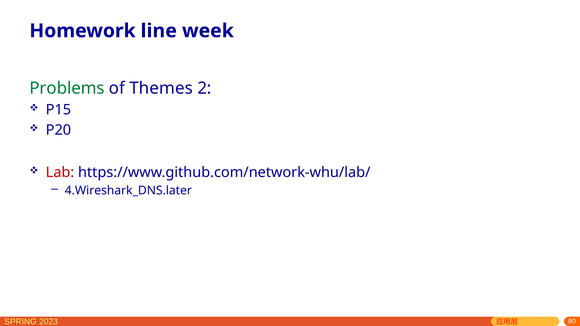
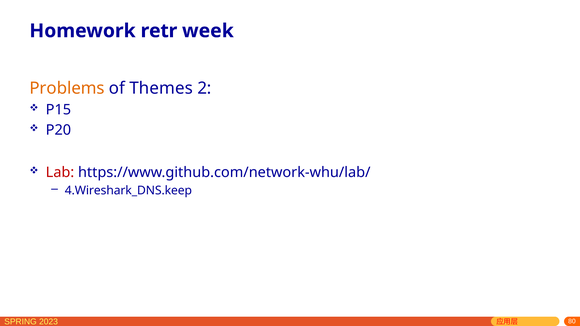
line: line -> retr (159, 31)
Problems colour: green -> orange (67, 88)
4.Wireshark_DNS.later: 4.Wireshark_DNS.later -> 4.Wireshark_DNS.keep (128, 191)
